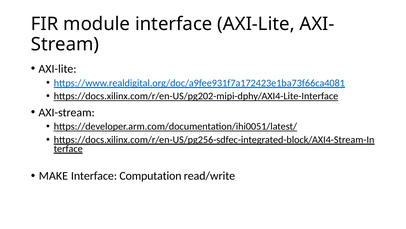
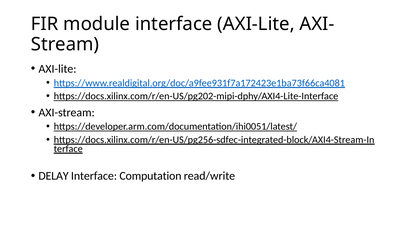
MAKE: MAKE -> DELAY (54, 176)
